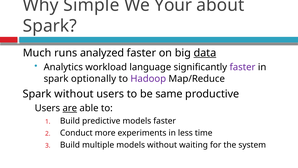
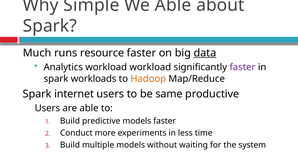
We Your: Your -> Able (173, 5)
analyzed: analyzed -> resource (102, 53)
workload language: language -> workload (150, 67)
optionally: optionally -> workloads (94, 79)
Hadoop colour: purple -> orange (148, 79)
Spark without: without -> internet (74, 94)
are underline: present -> none (70, 108)
